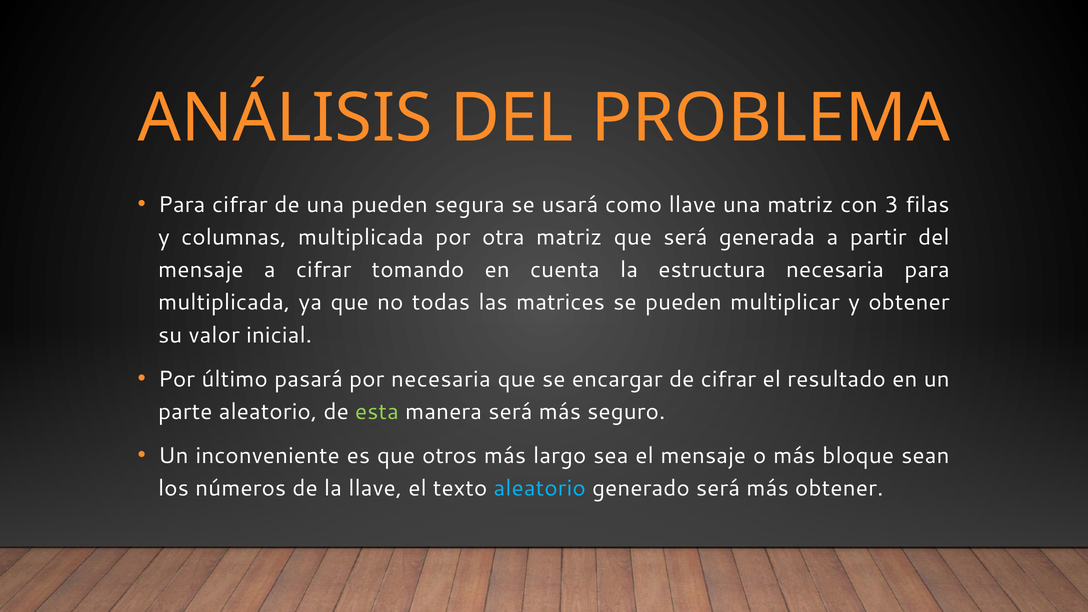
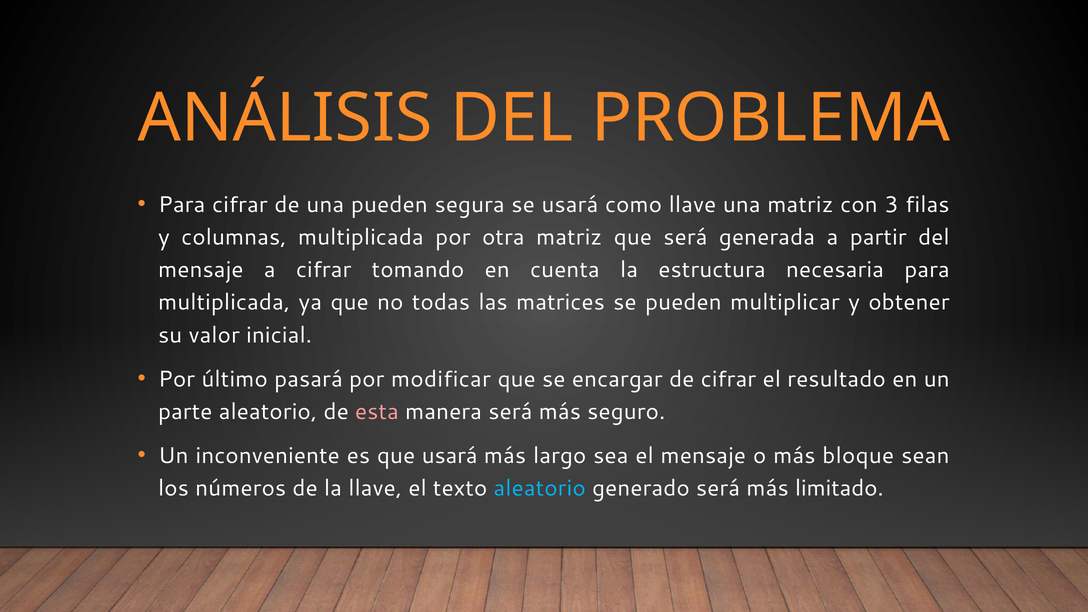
por necesaria: necesaria -> modificar (441, 379)
esta colour: light green -> pink (377, 412)
que otros: otros -> usará (450, 456)
más obtener: obtener -> limitado (839, 488)
